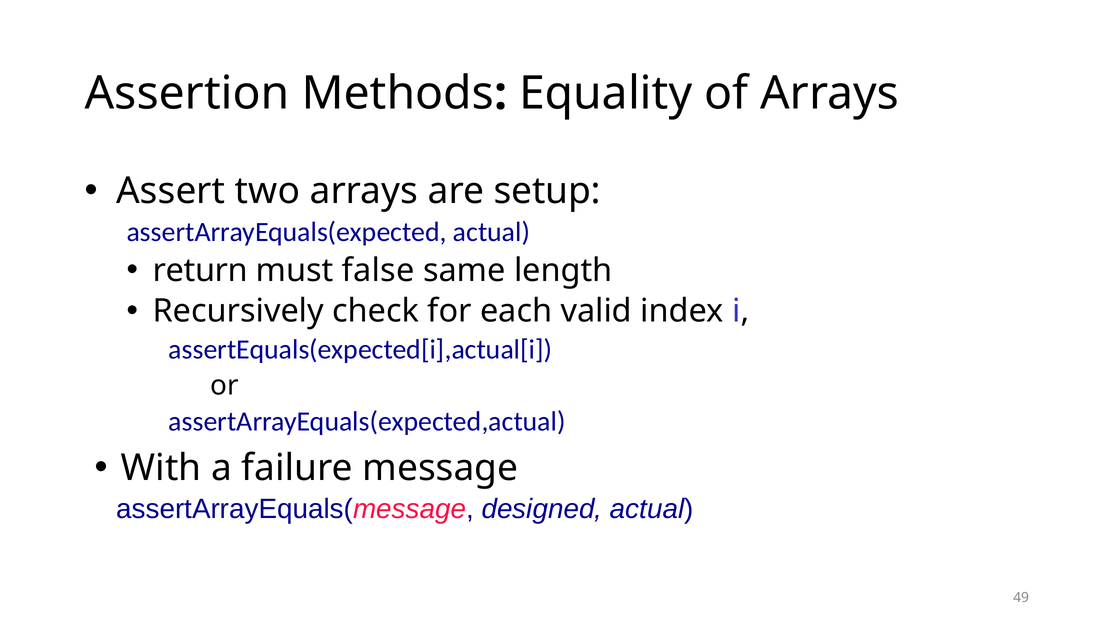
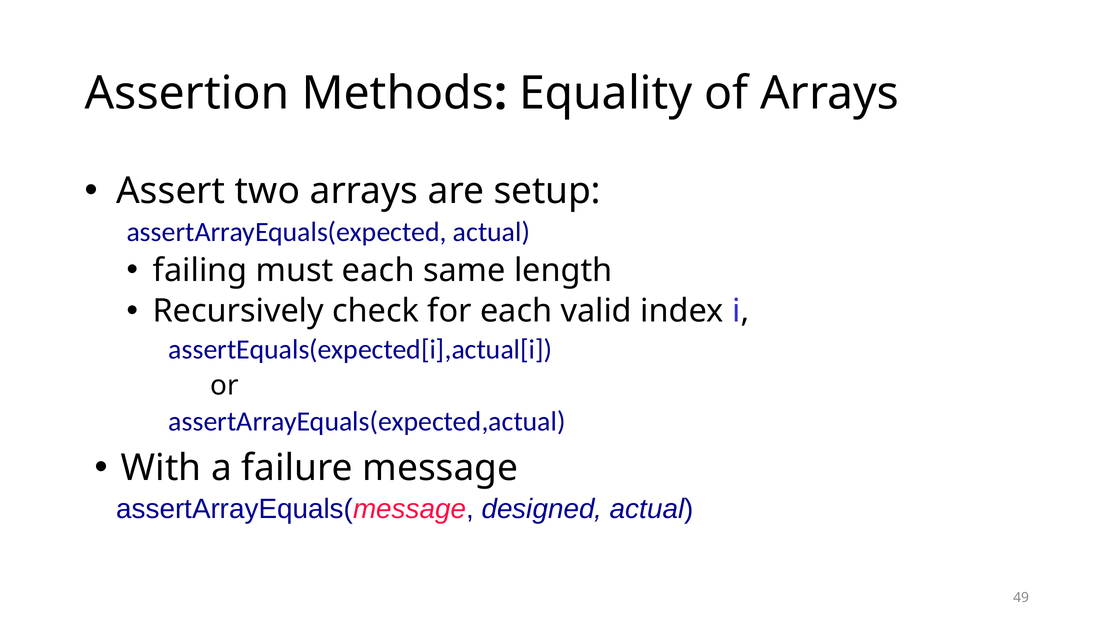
return: return -> failing (200, 270)
must false: false -> each (378, 270)
